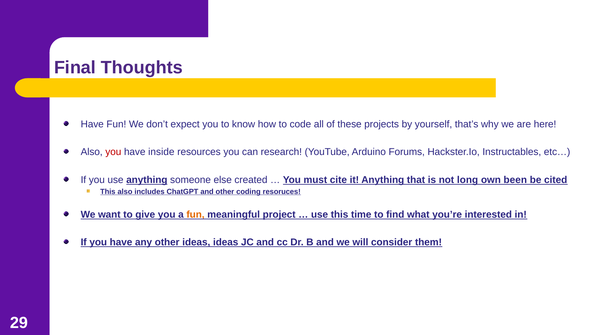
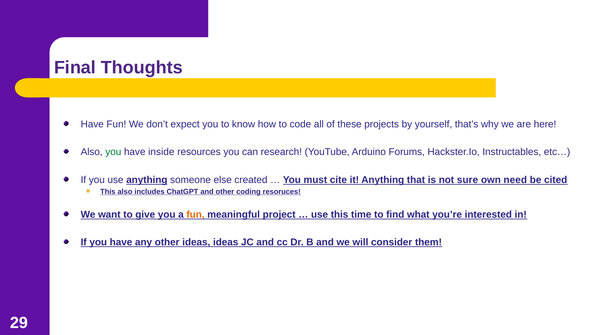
you colour: red -> green (113, 152)
long: long -> sure (468, 180)
been: been -> need (515, 180)
